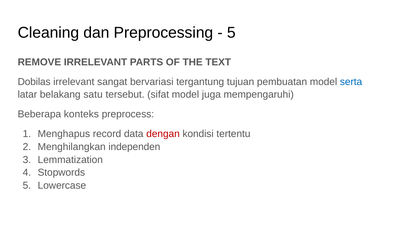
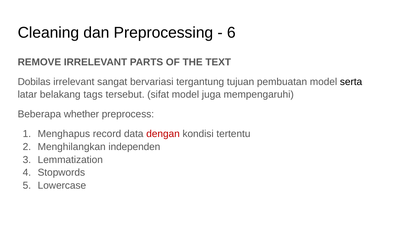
5: 5 -> 6 (231, 32)
serta colour: blue -> black (351, 82)
satu: satu -> tags (93, 94)
konteks: konteks -> whether (81, 114)
